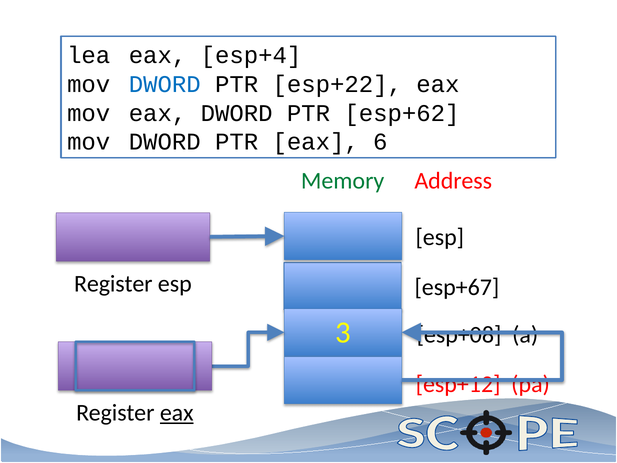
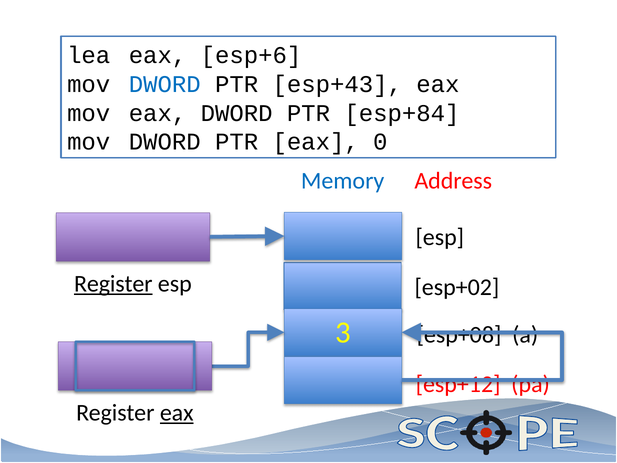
esp+4: esp+4 -> esp+6 (251, 55)
esp+22: esp+22 -> esp+43 (337, 84)
esp+62: esp+62 -> esp+84 (402, 113)
6: 6 -> 0 (380, 142)
Memory colour: green -> blue (343, 181)
Register underline: none -> present (113, 284)
esp+67: esp+67 -> esp+02 (457, 287)
